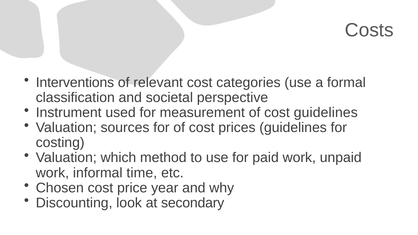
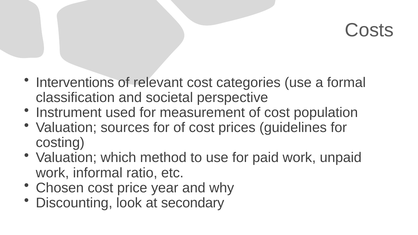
cost guidelines: guidelines -> population (326, 113)
time: time -> ratio (142, 173)
